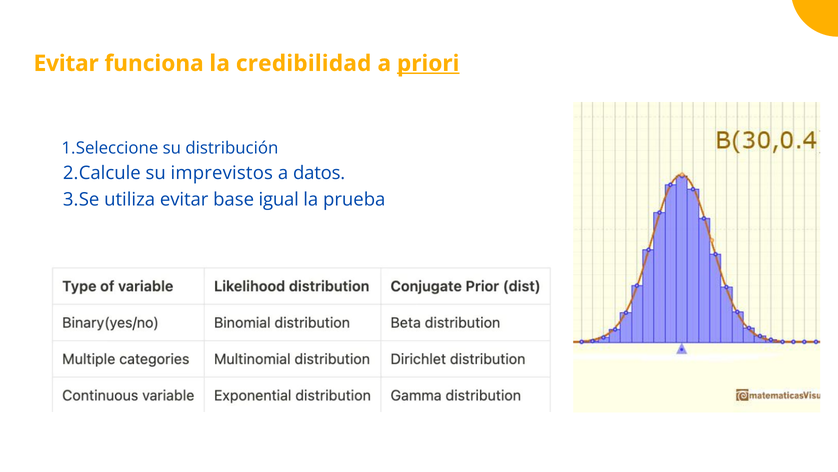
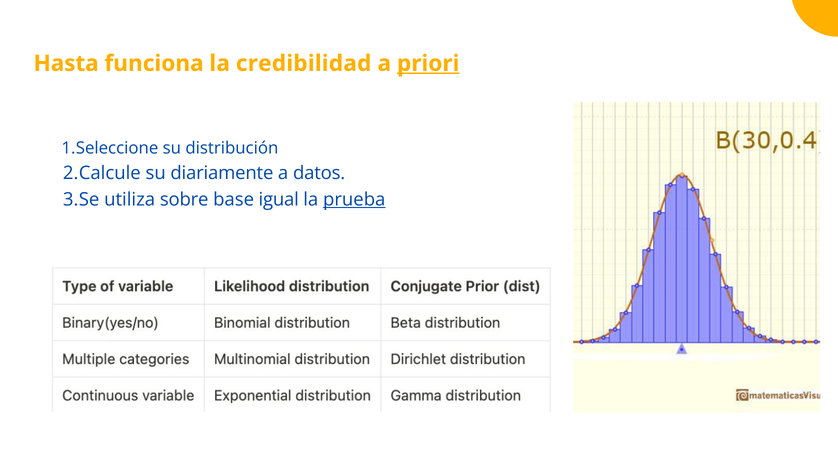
Evitar: Evitar -> Hasta (66, 63)
imprevistos: imprevistos -> diariamente (222, 173)
utiliza evitar: evitar -> sobre (184, 199)
prueba underline: none -> present (354, 199)
